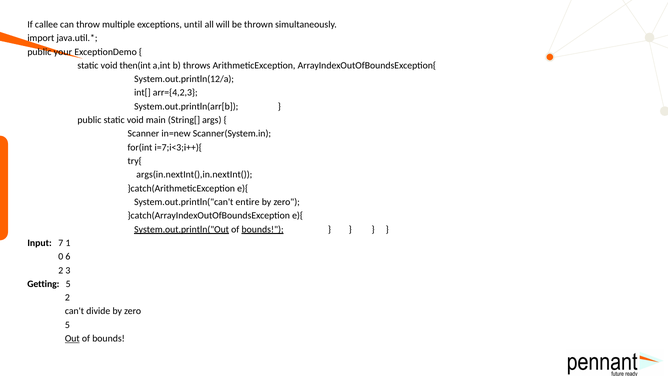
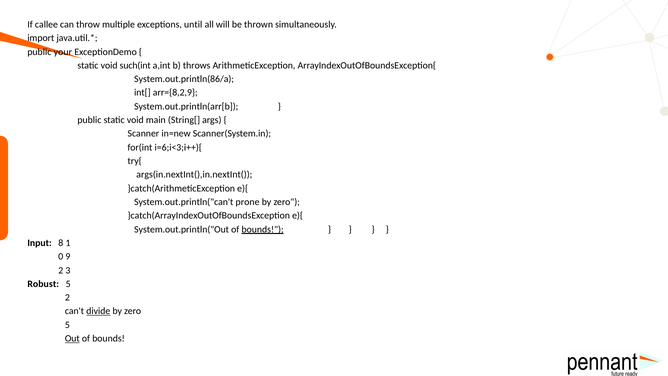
then(int: then(int -> such(int (135, 65)
System.out.println(12/a: System.out.println(12/a -> System.out.println(86/a (184, 79)
arr={4,2,3: arr={4,2,3 -> arr={8,2,9 (175, 93)
i=7;i<3;i++){: i=7;i<3;i++){ -> i=6;i<3;i++){ (178, 147)
entire: entire -> prone (248, 202)
System.out.println("Out underline: present -> none (182, 229)
7: 7 -> 8 (61, 243)
6: 6 -> 9 (68, 256)
Getting: Getting -> Robust (43, 284)
divide underline: none -> present (98, 311)
